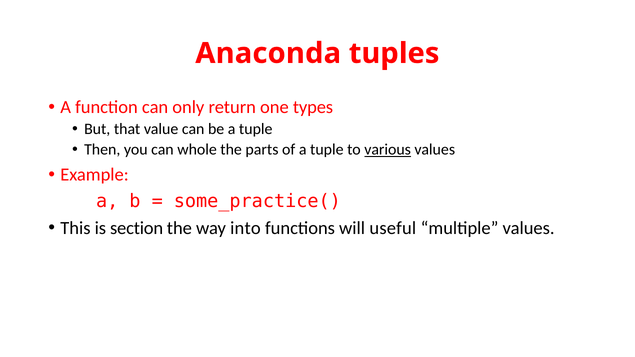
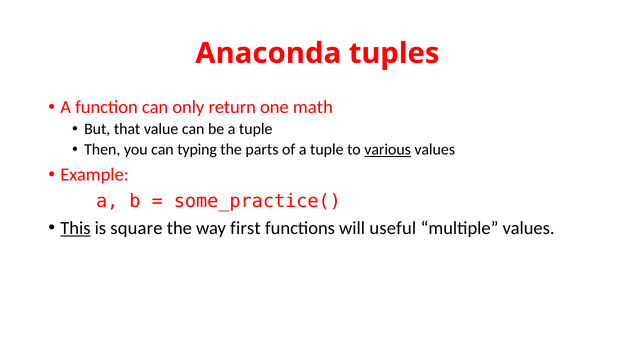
types: types -> math (313, 107)
whole: whole -> typing (197, 150)
This underline: none -> present (75, 228)
section: section -> square (136, 228)
into: into -> first (245, 228)
